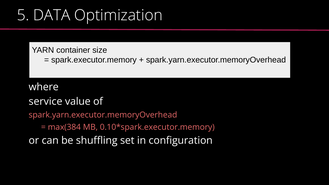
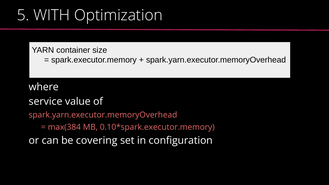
DATA: DATA -> WITH (52, 15)
shuffling: shuffling -> covering (97, 141)
